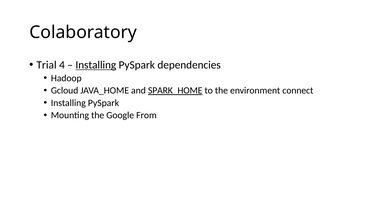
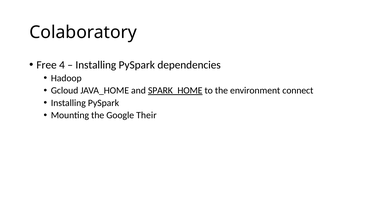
Trial: Trial -> Free (47, 65)
Installing underline: present -> none (96, 65)
From: From -> Their (146, 115)
